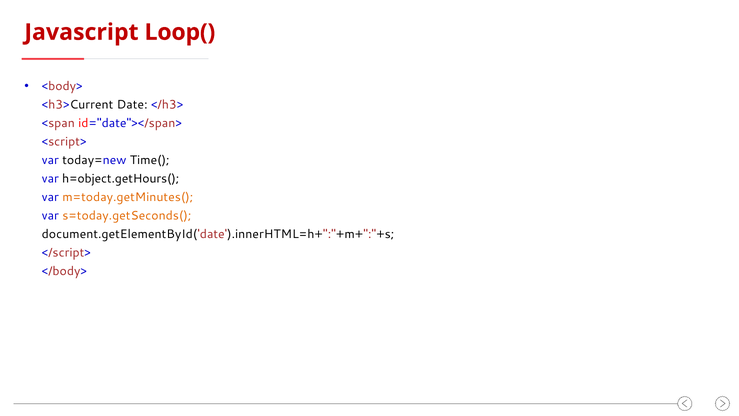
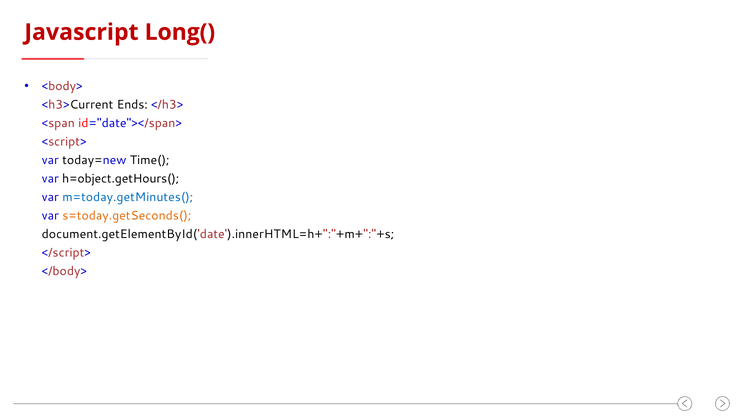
Loop(: Loop( -> Long( (180, 32)
Date: Date -> Ends (132, 105)
m=today.getMinutes( colour: orange -> blue (128, 197)
